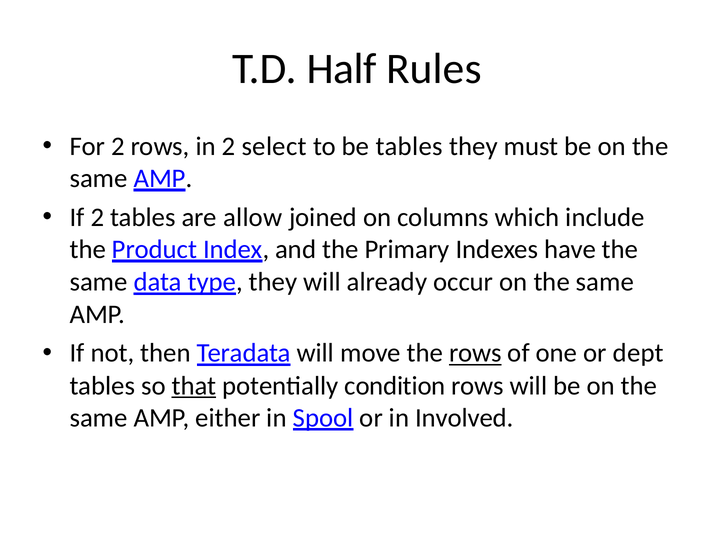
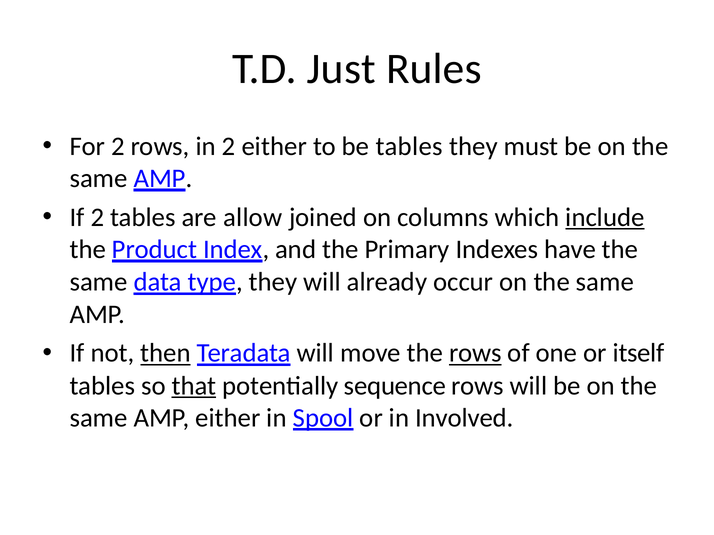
Half: Half -> Just (341, 69)
2 select: select -> either (274, 146)
include underline: none -> present (605, 218)
then underline: none -> present (166, 353)
dept: dept -> itself (639, 353)
condition: condition -> sequence (395, 386)
